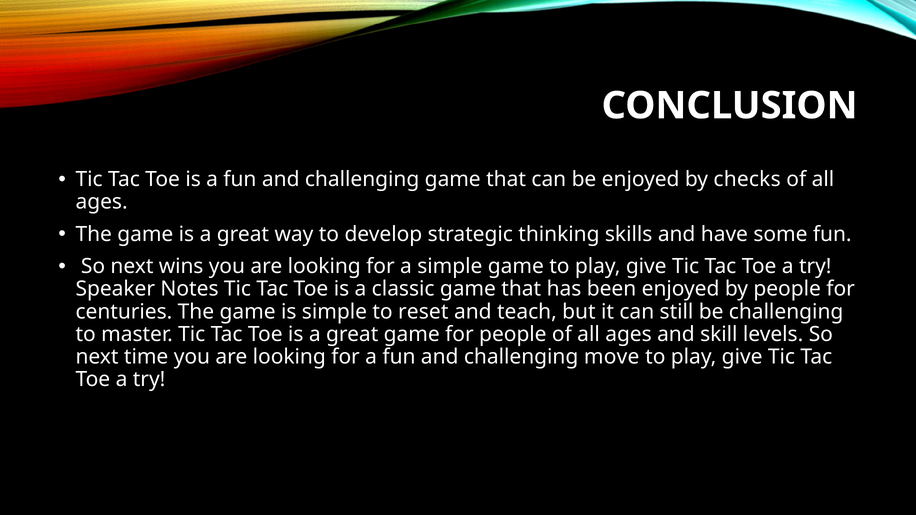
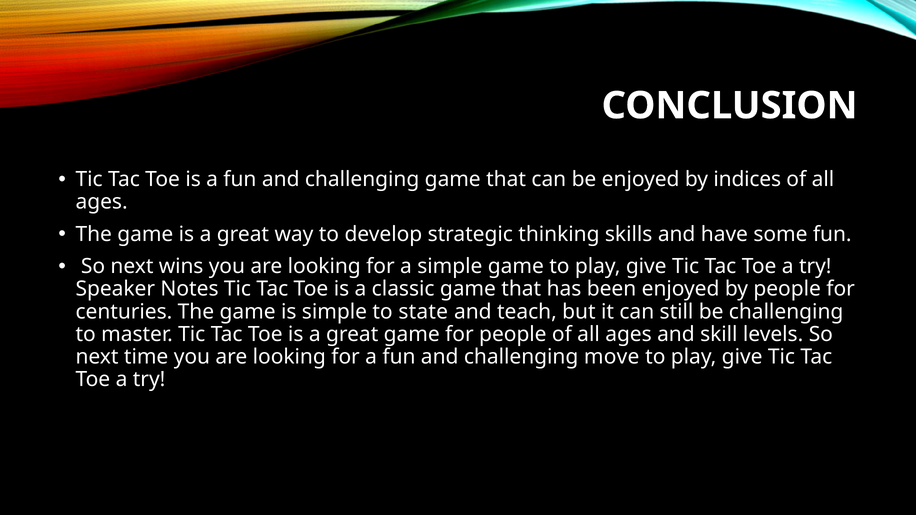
checks: checks -> indices (747, 180)
reset: reset -> state (423, 312)
